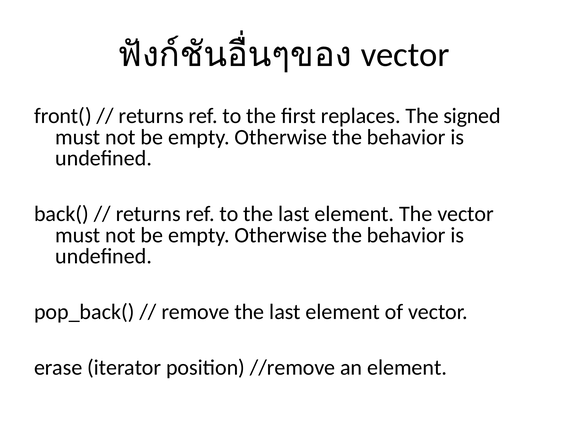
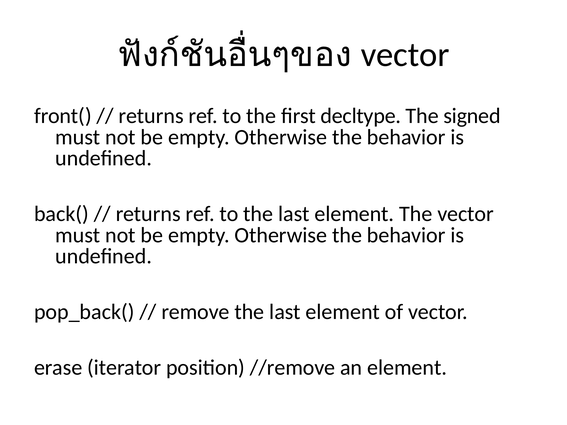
replaces: replaces -> decltype (361, 116)
